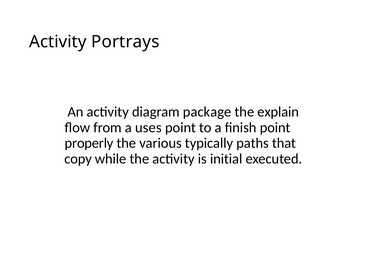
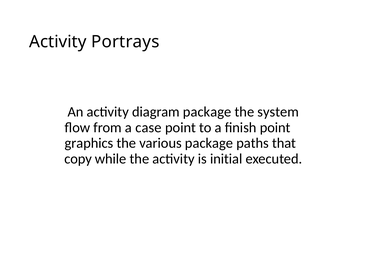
explain: explain -> system (278, 112)
uses: uses -> case (148, 127)
properly: properly -> graphics (89, 143)
various typically: typically -> package (209, 143)
